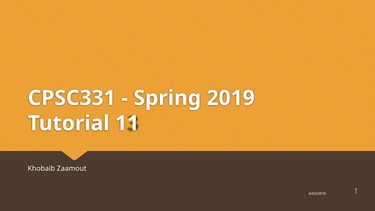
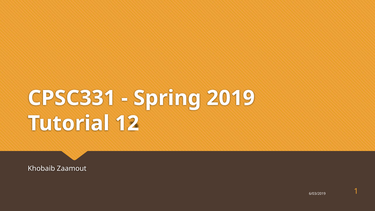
11: 11 -> 12 (127, 123)
